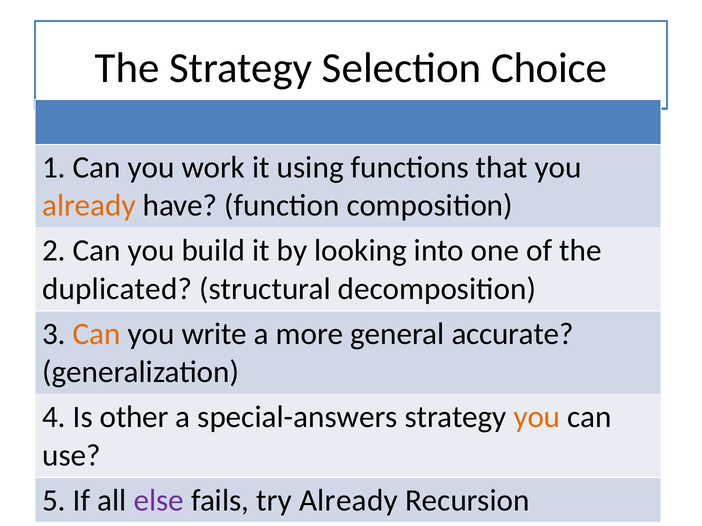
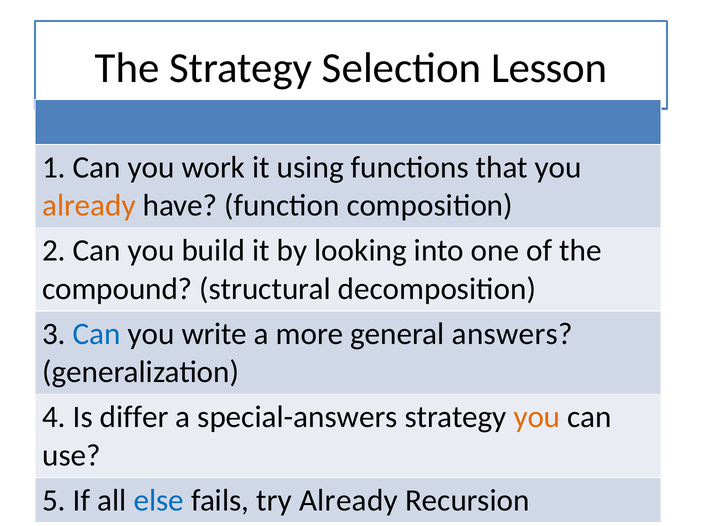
Choice: Choice -> Lesson (549, 68)
duplicated: duplicated -> compound (117, 289)
Can colour: orange -> blue (97, 334)
accurate: accurate -> answers (512, 334)
other: other -> differ (134, 418)
else colour: purple -> blue (159, 501)
